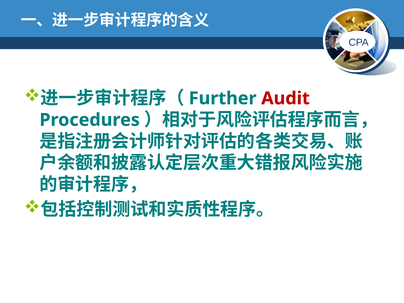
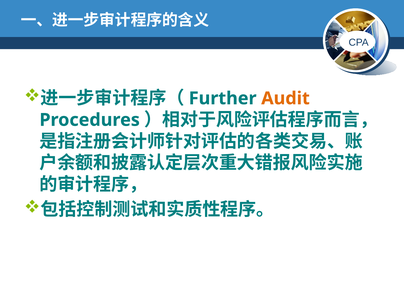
Audit colour: red -> orange (286, 98)
